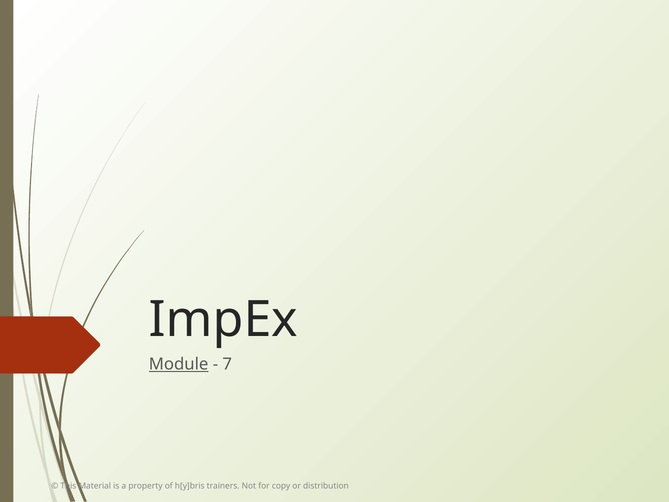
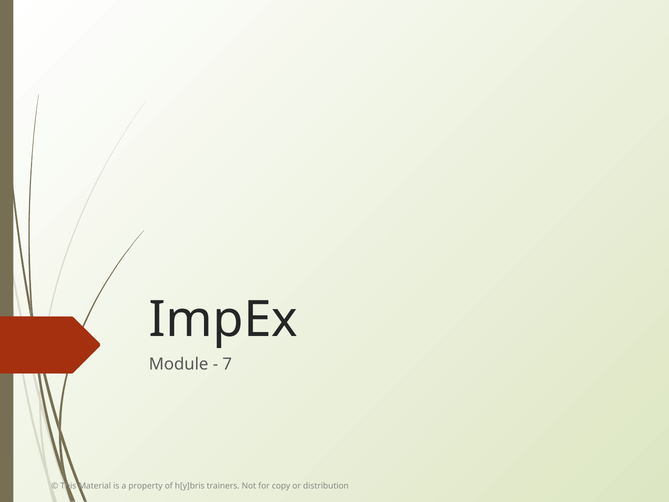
Module underline: present -> none (179, 364)
